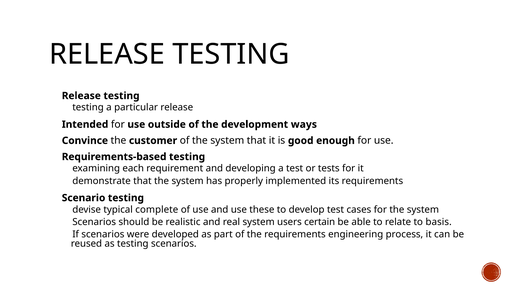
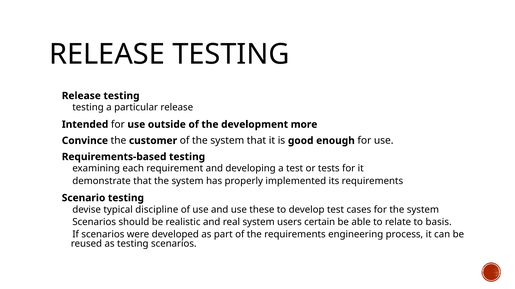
ways: ways -> more (304, 125)
complete: complete -> discipline (157, 210)
